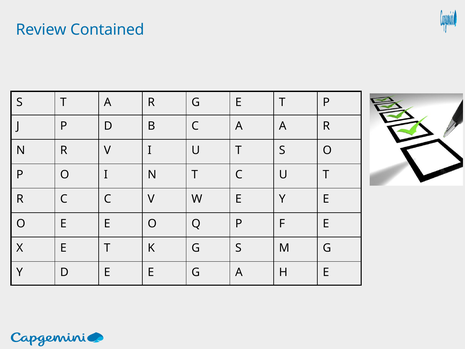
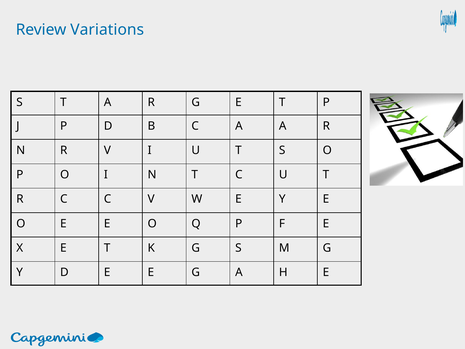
Contained: Contained -> Variations (107, 30)
